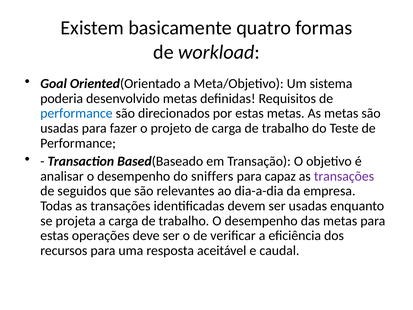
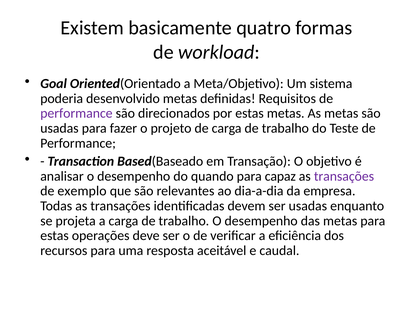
performance colour: blue -> purple (76, 113)
sniffers: sniffers -> quando (212, 176)
seguidos: seguidos -> exemplo (82, 191)
